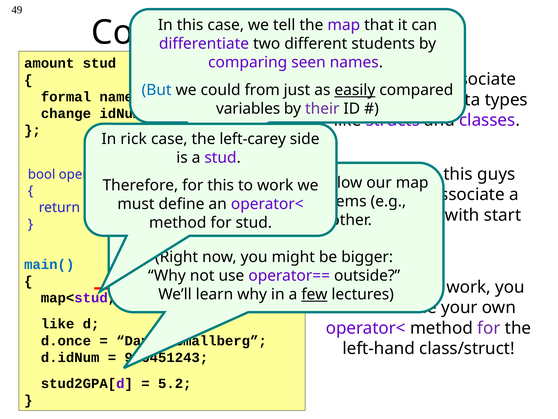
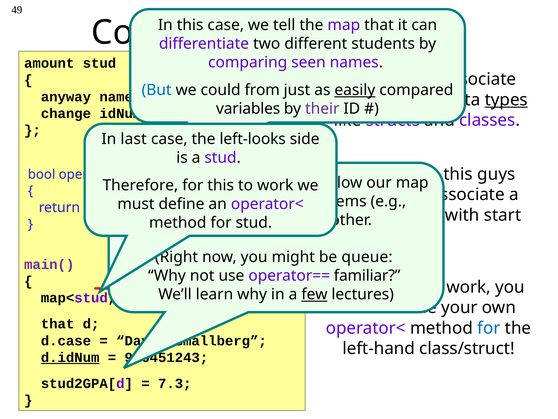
formal: formal -> anyway (66, 97)
types underline: none -> present (506, 100)
rick: rick -> last (134, 139)
left-carey: left-carey -> left-looks (253, 139)
bigger: bigger -> queue (367, 257)
main( colour: blue -> purple (49, 264)
outside: outside -> familiar (367, 275)
like: like -> that (58, 324)
for colour: purple -> blue (489, 328)
d.once: d.once -> d.case (66, 340)
d.idNum underline: none -> present (70, 357)
5.2: 5.2 -> 7.3 (175, 383)
